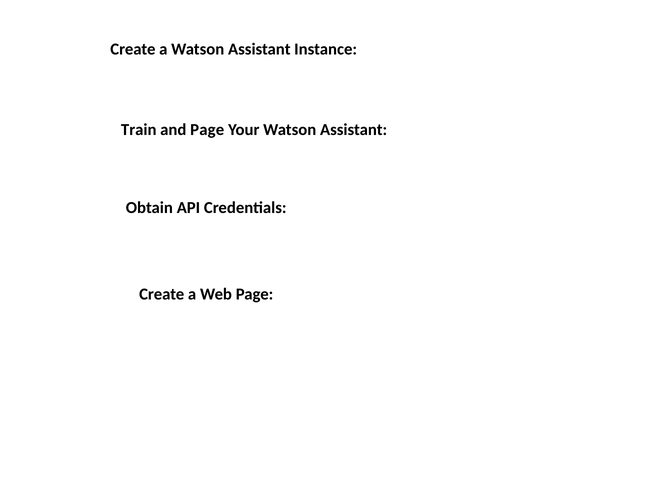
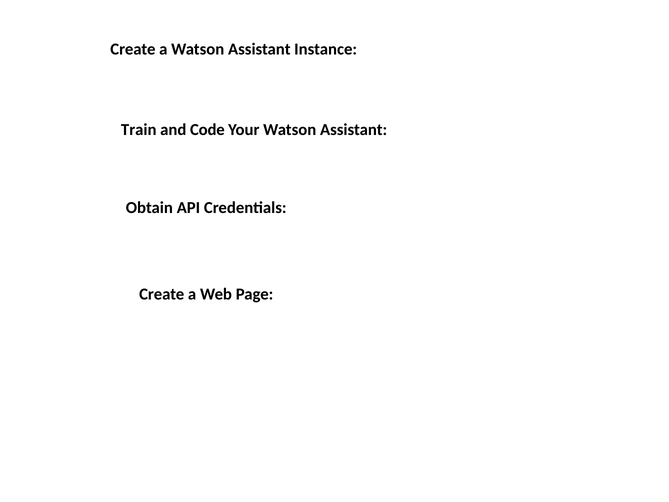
and Page: Page -> Code (207, 130)
